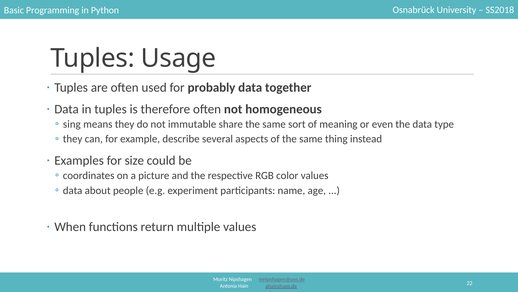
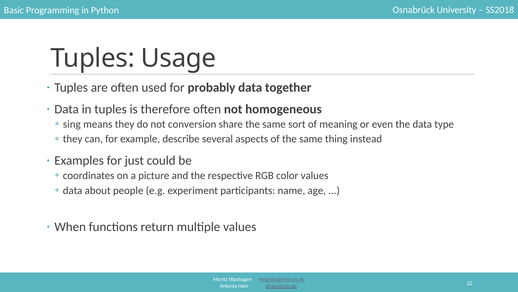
immutable: immutable -> conversion (192, 124)
size: size -> just (134, 160)
